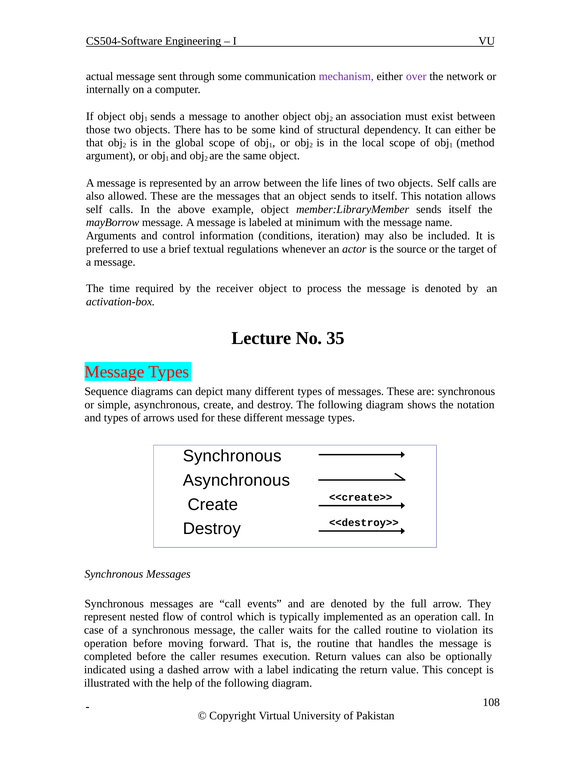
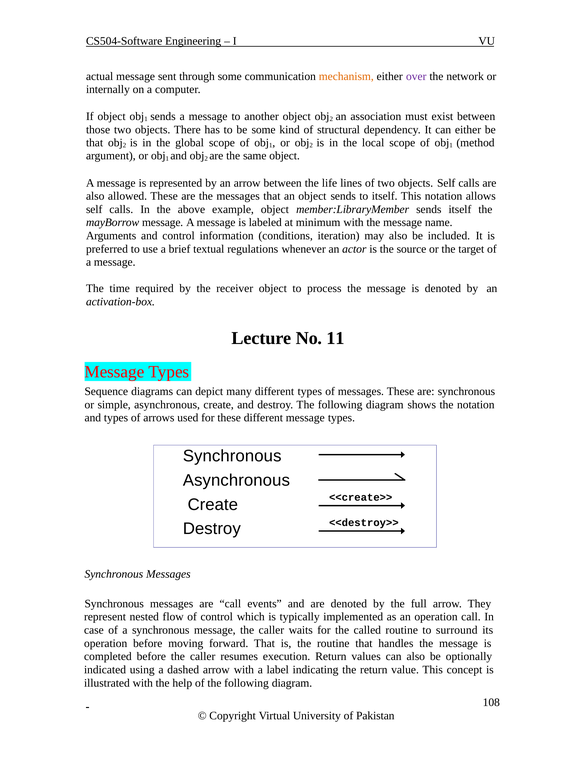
mechanism colour: purple -> orange (346, 76)
35: 35 -> 11 (336, 338)
violation: violation -> surround (457, 630)
